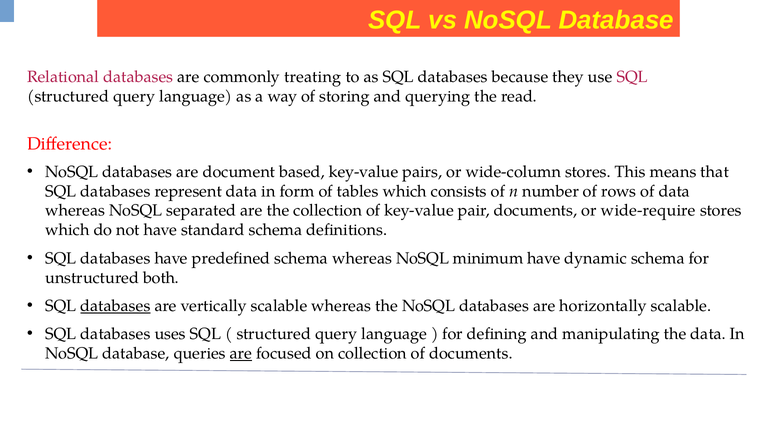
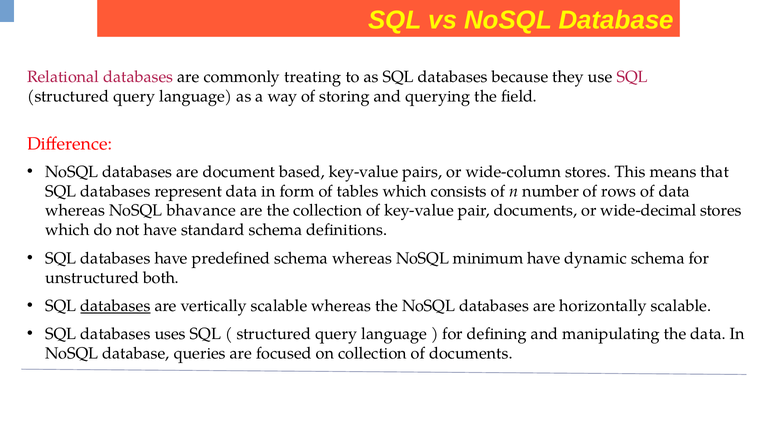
read: read -> field (519, 96)
separated: separated -> bhavance (201, 211)
wide-require: wide-require -> wide-decimal (648, 211)
are underline: present -> none (241, 354)
